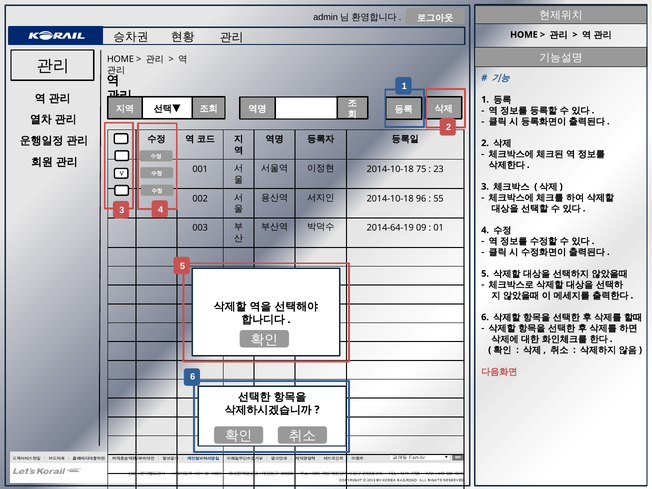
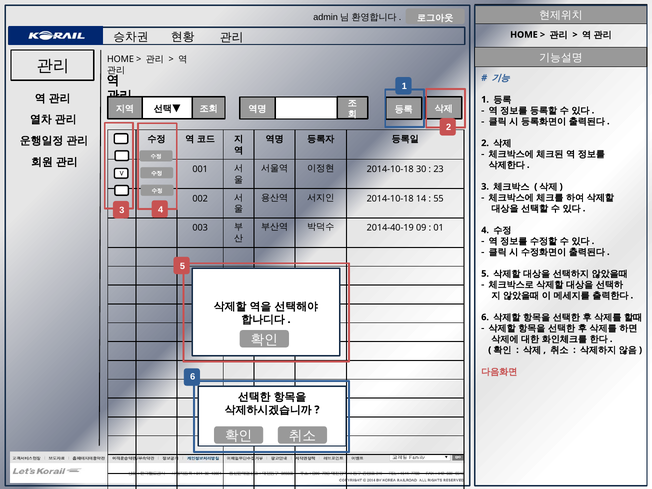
75: 75 -> 30 (421, 169)
96: 96 -> 14 (421, 199)
2014-64-19: 2014-64-19 -> 2014-40-19 (390, 228)
